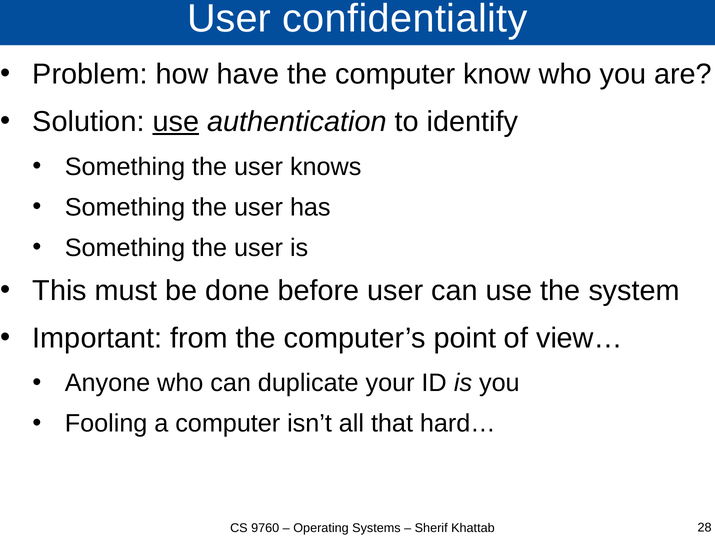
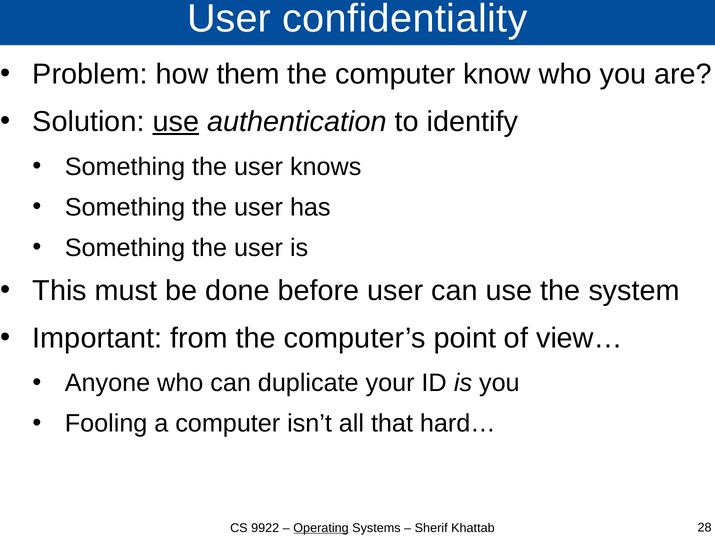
have: have -> them (248, 74)
9760: 9760 -> 9922 (265, 528)
Operating underline: none -> present (321, 528)
